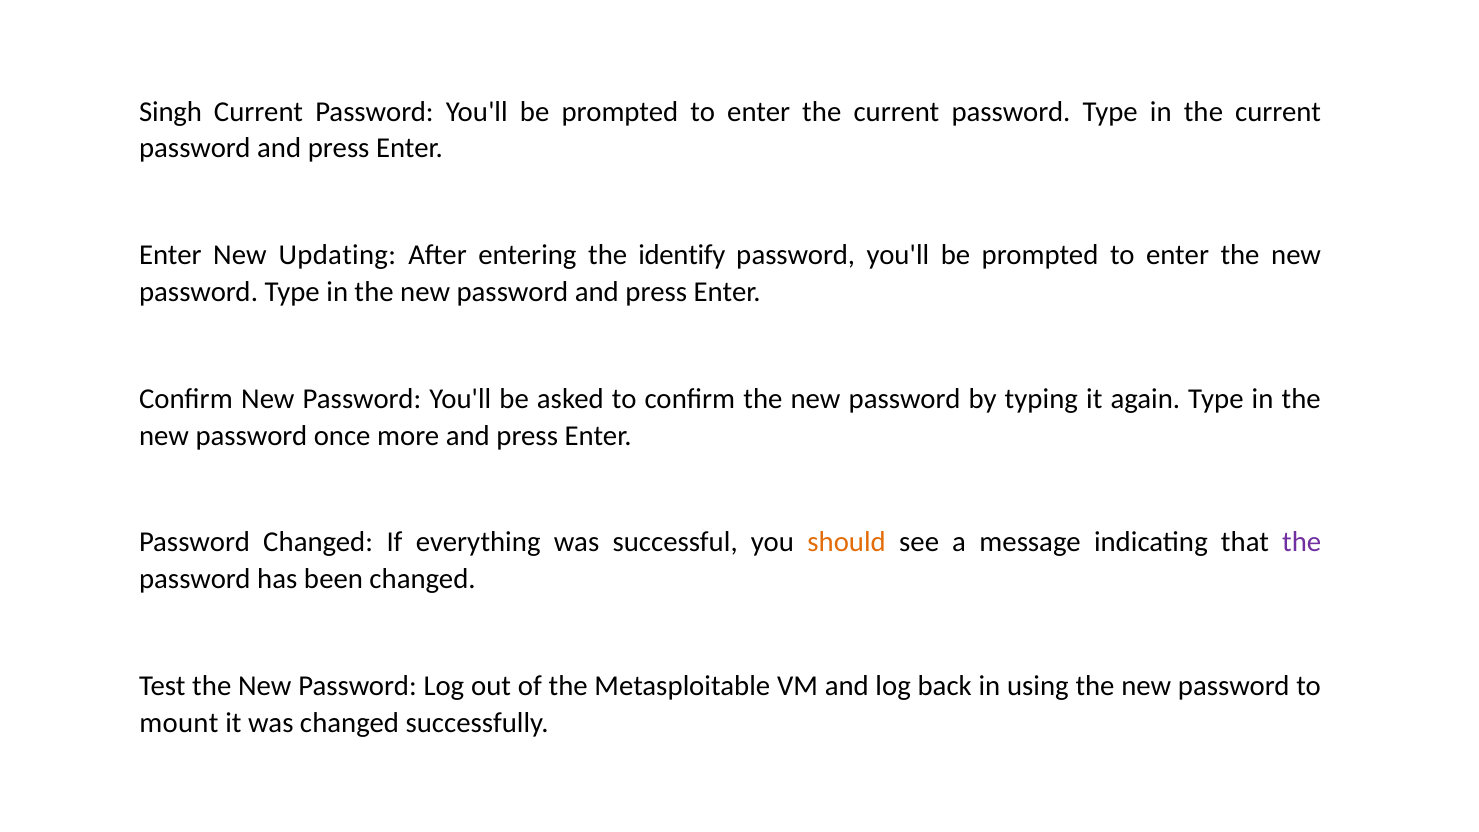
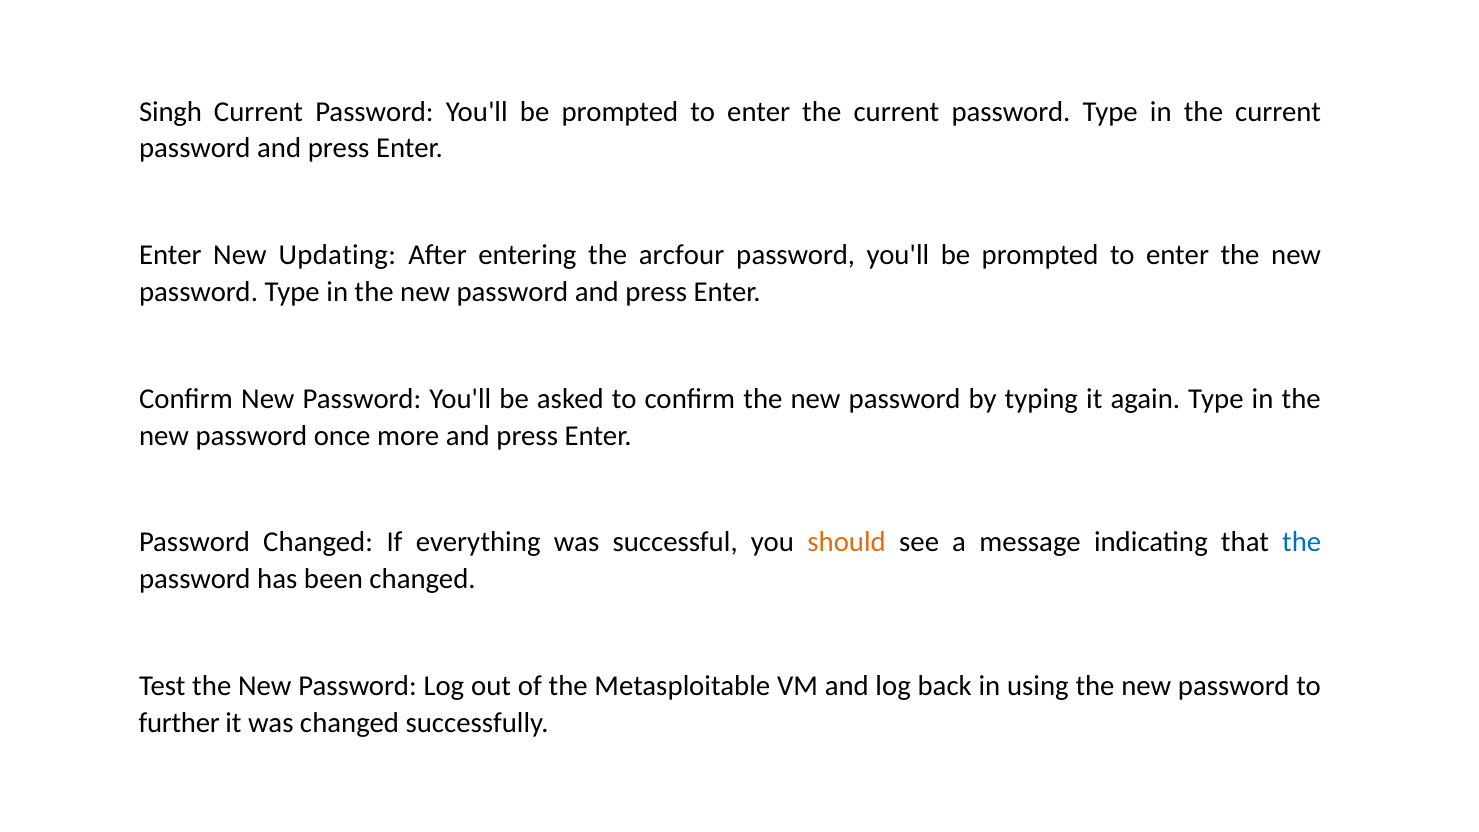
identify: identify -> arcfour (682, 255)
the colour: purple -> blue (1302, 542)
mount: mount -> further (179, 723)
